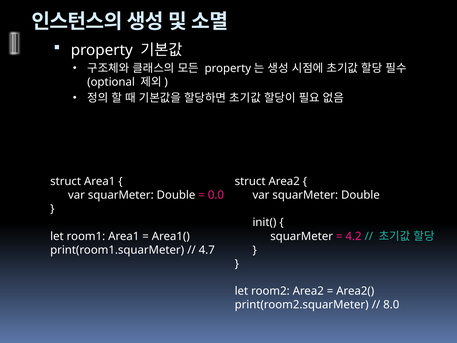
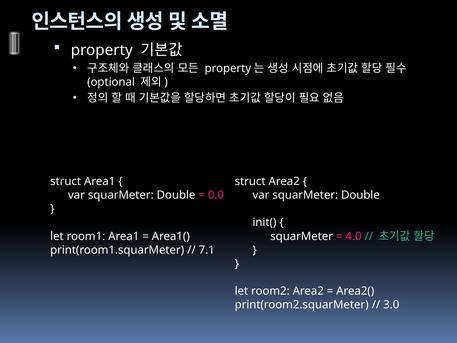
4.2: 4.2 -> 4.0 (354, 236)
4.7: 4.7 -> 7.1 (207, 250)
8.0: 8.0 -> 3.0 (391, 305)
